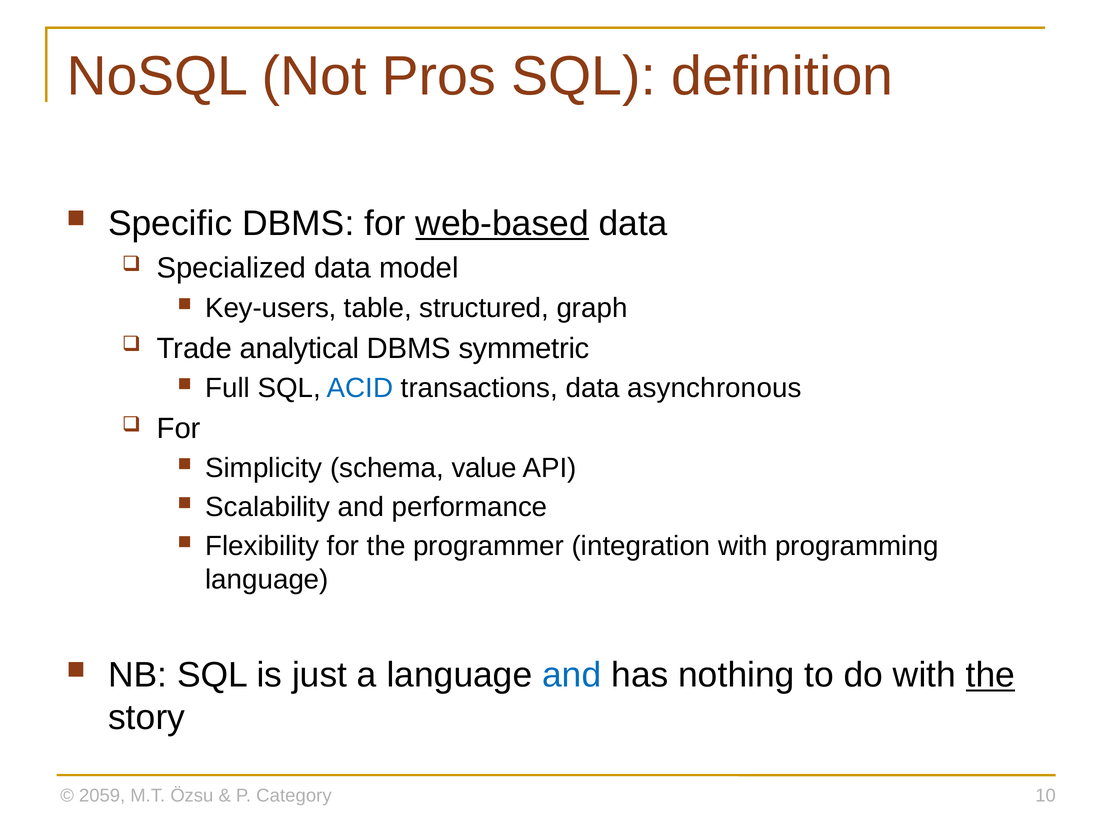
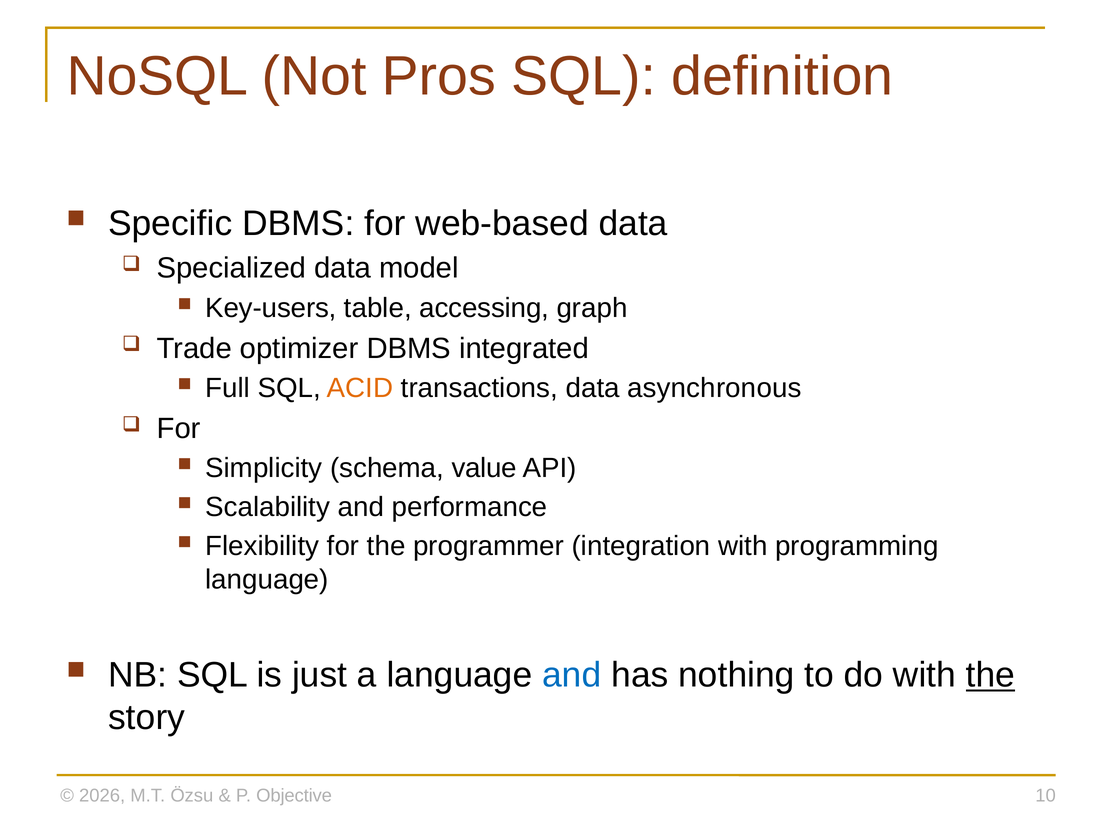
web-based underline: present -> none (502, 224)
structured: structured -> accessing (484, 308)
analytical: analytical -> optimizer (299, 348)
symmetric: symmetric -> integrated (524, 348)
ACID colour: blue -> orange (360, 388)
2059: 2059 -> 2026 (102, 795)
Category: Category -> Objective (294, 795)
